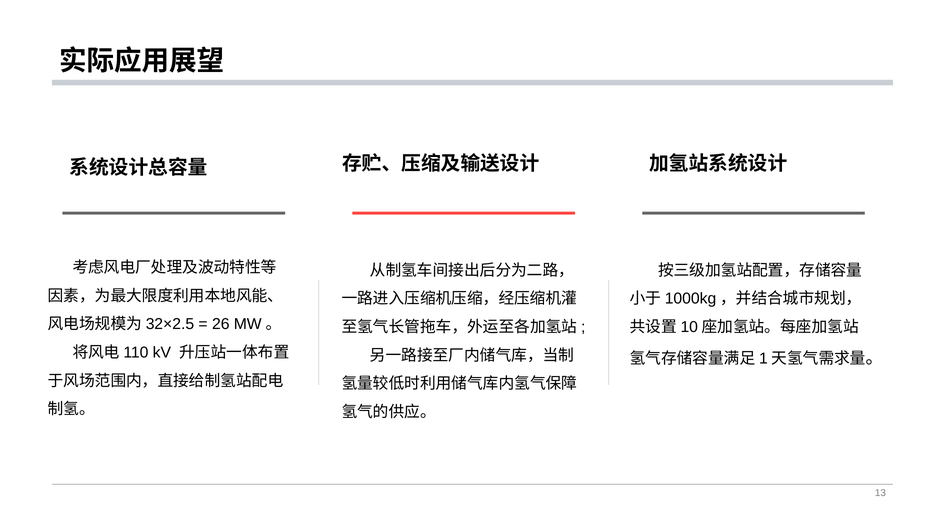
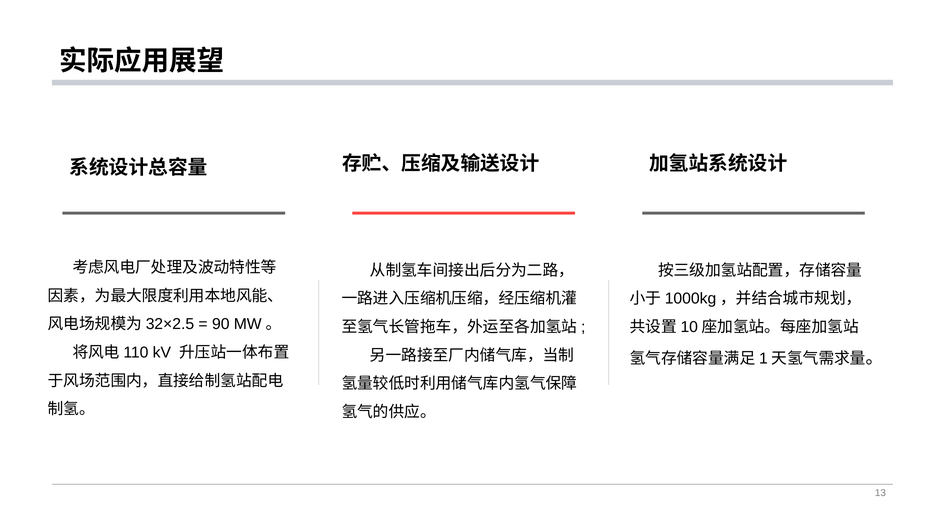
26: 26 -> 90 (221, 324)
